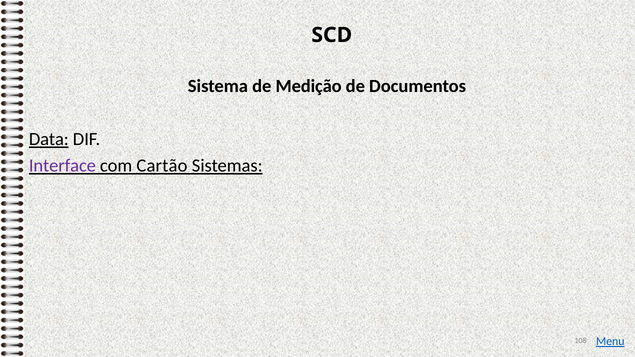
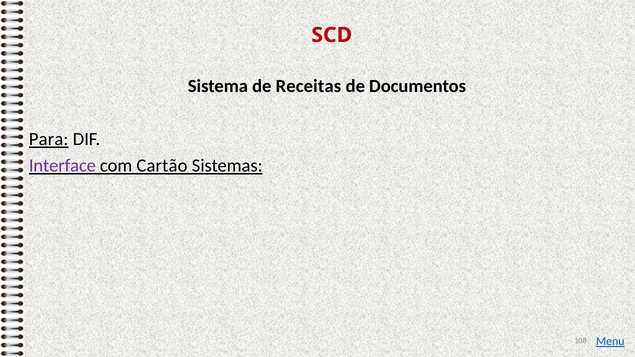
SCD colour: black -> red (332, 35)
Medição: Medição -> Receitas (308, 86)
Data: Data -> Para (49, 139)
